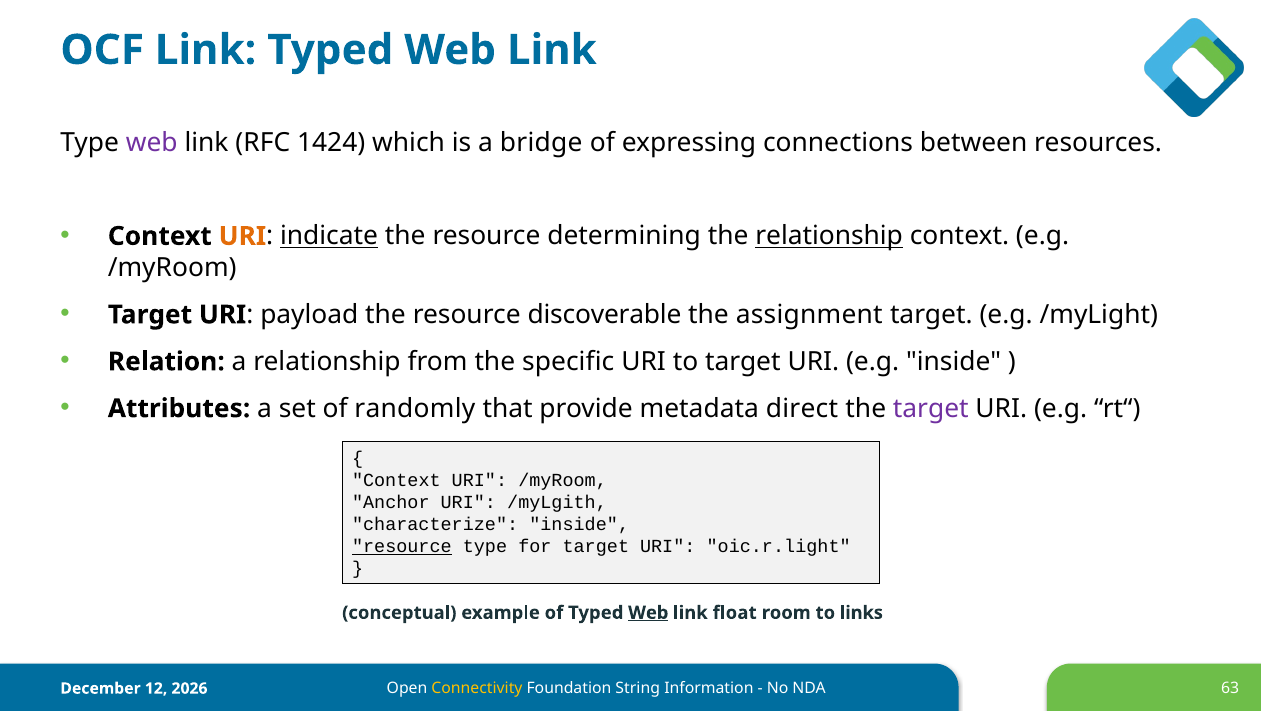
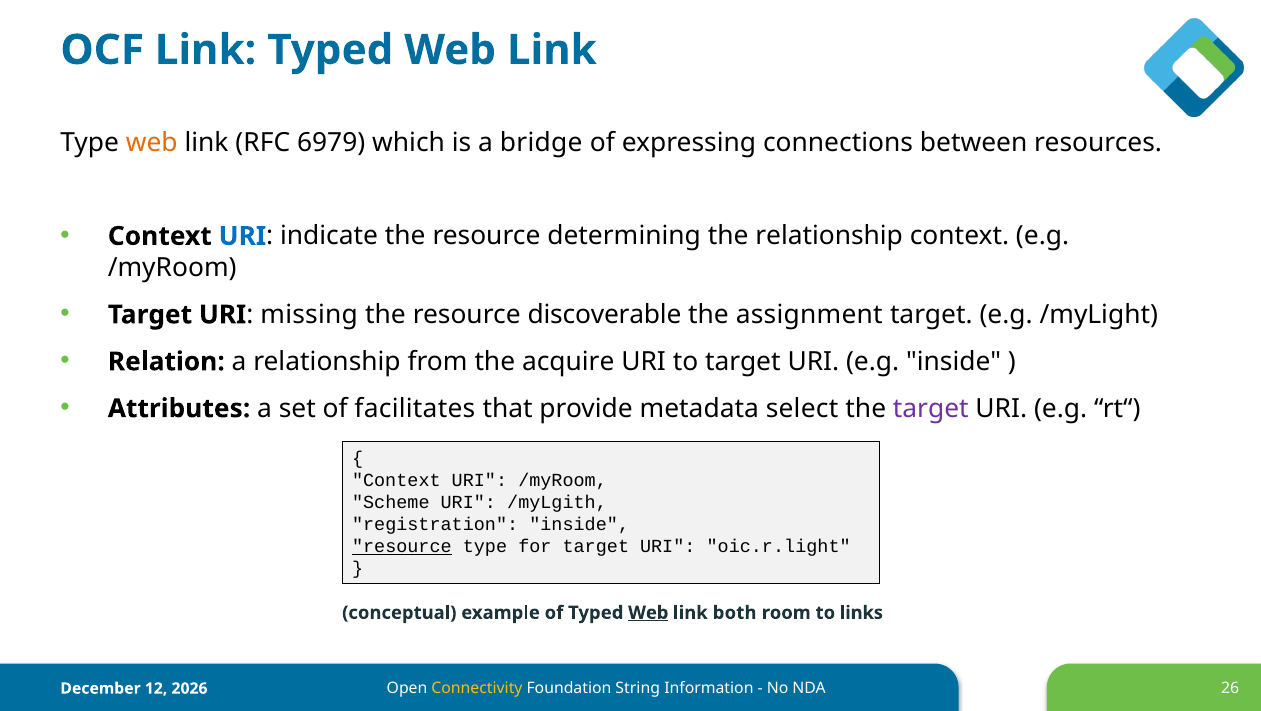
web colour: purple -> orange (152, 142)
1424: 1424 -> 6979 (331, 142)
URI colour: orange -> blue (242, 236)
indicate underline: present -> none (329, 236)
relationship underline: present -> none (829, 236)
payload: payload -> missing (309, 315)
specific: specific -> acquire (568, 362)
randomly: randomly -> facilitates (415, 409)
direct: direct -> select (802, 409)
Anchor: Anchor -> Scheme (391, 502)
characterize: characterize -> registration (435, 525)
float: float -> both (735, 613)
63: 63 -> 26 (1230, 689)
